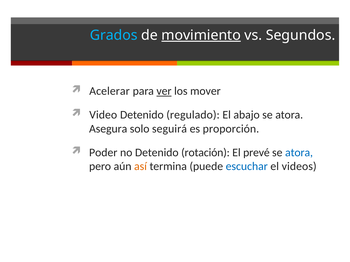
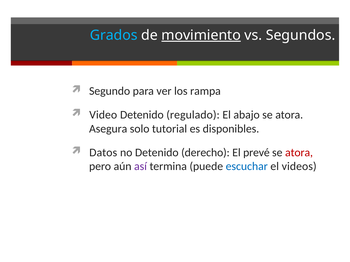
Acelerar: Acelerar -> Segundo (110, 91)
ver underline: present -> none (164, 91)
mover: mover -> rampa (205, 91)
seguirá: seguirá -> tutorial (170, 129)
proporción: proporción -> disponibles (231, 129)
Poder: Poder -> Datos (103, 153)
rotación: rotación -> derecho (205, 153)
atora colour: blue -> red (299, 153)
así colour: orange -> purple (140, 167)
